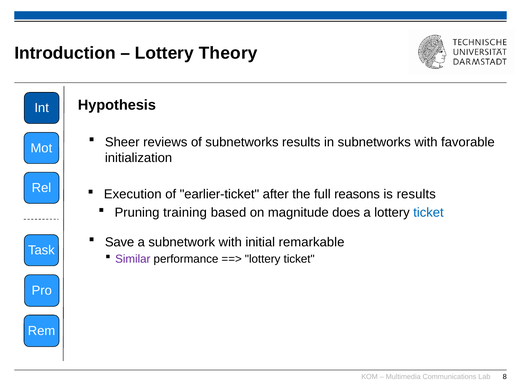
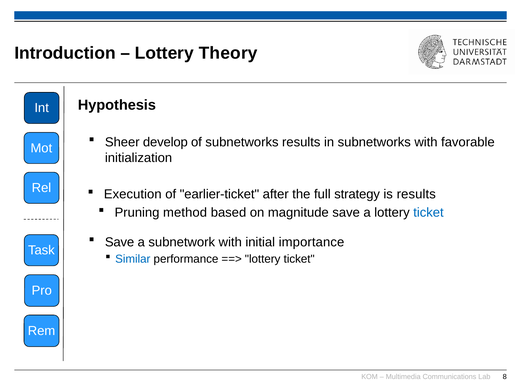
reviews: reviews -> develop (165, 142)
reasons: reasons -> strategy (357, 194)
training: training -> method (185, 212)
magnitude does: does -> save (346, 212)
remarkable: remarkable -> importance (312, 242)
Similar colour: purple -> blue (133, 259)
